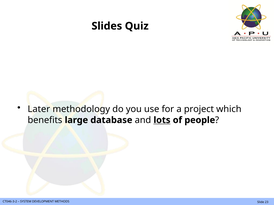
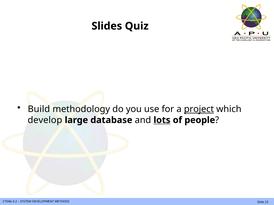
Later: Later -> Build (39, 109)
project underline: none -> present (199, 109)
benefits: benefits -> develop (45, 120)
